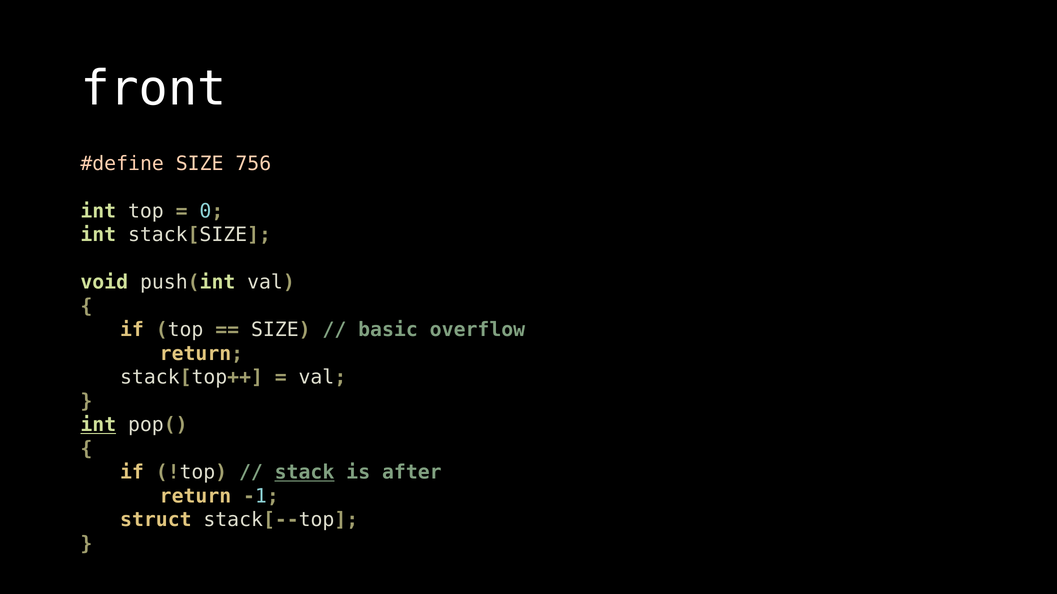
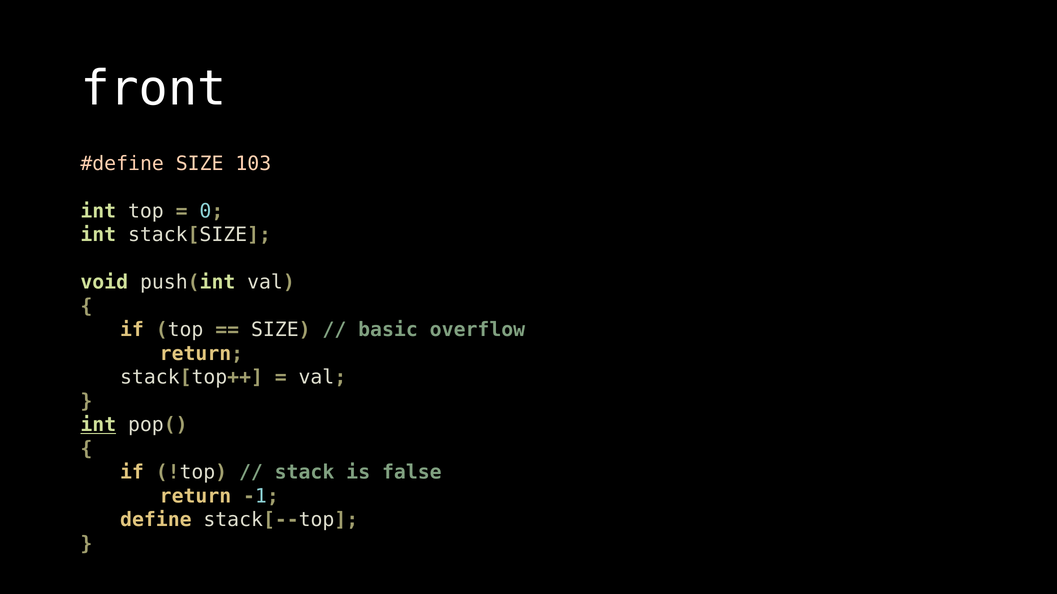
756: 756 -> 103 (253, 164)
stack underline: present -> none (305, 473)
after: after -> false (412, 473)
struct: struct -> define (156, 520)
